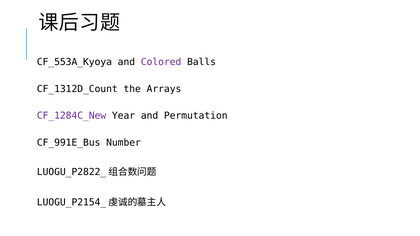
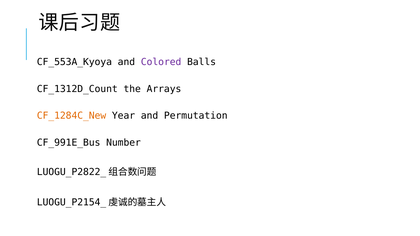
CF_1284C_New colour: purple -> orange (72, 116)
